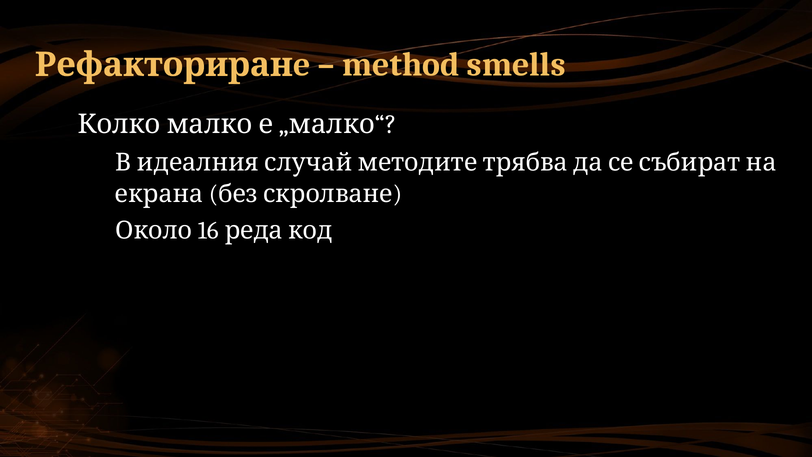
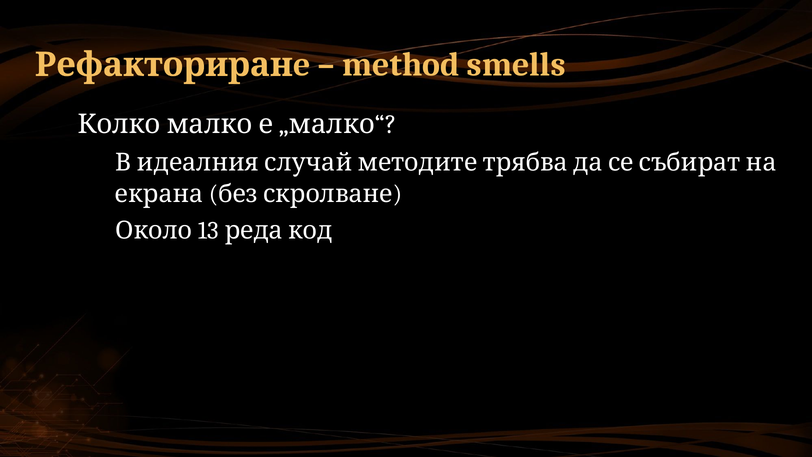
16: 16 -> 13 (208, 231)
